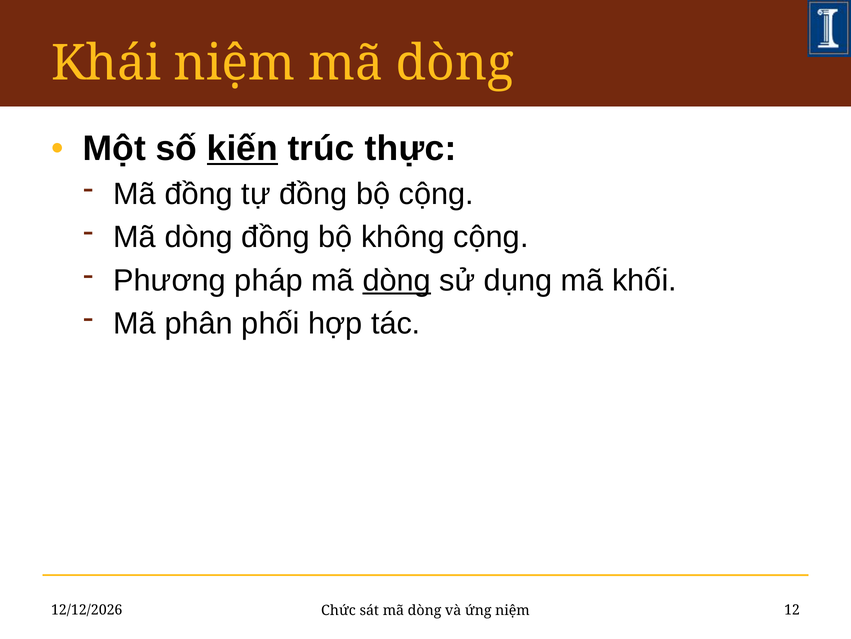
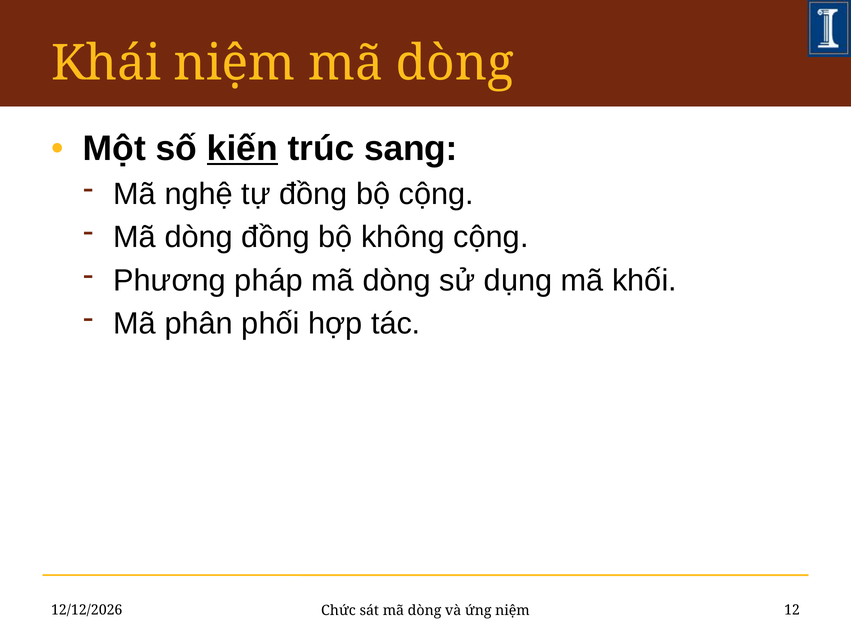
thực: thực -> sang (411, 149)
Mã đồng: đồng -> nghệ (199, 194)
dòng underline: present -> none (397, 280)
